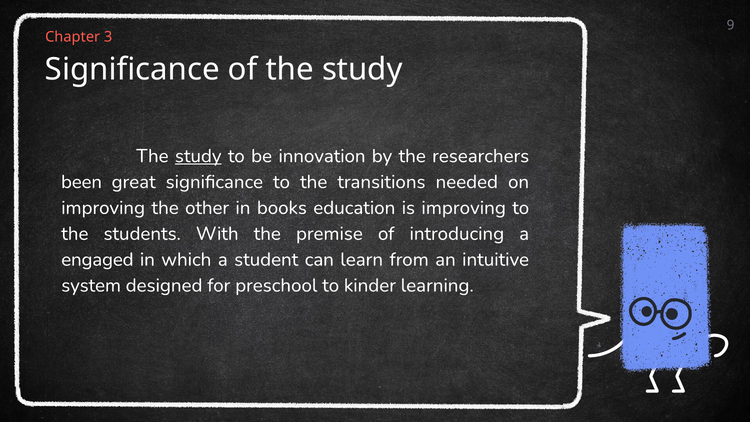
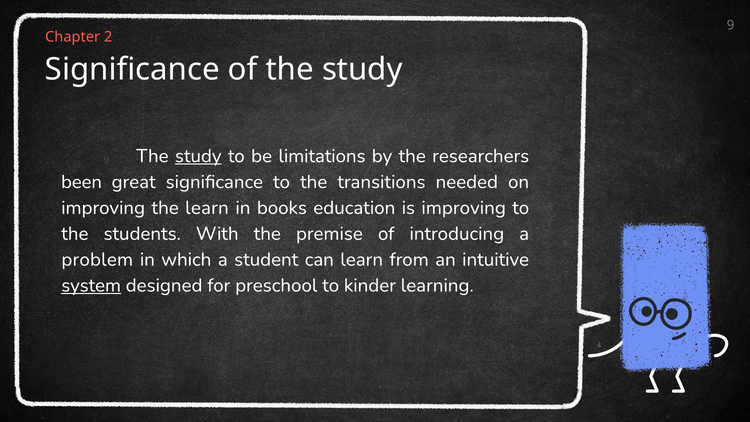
3: 3 -> 2 (108, 37)
innovation: innovation -> limitations (322, 156)
the other: other -> learn (207, 208)
engaged: engaged -> problem (97, 259)
system underline: none -> present (91, 285)
